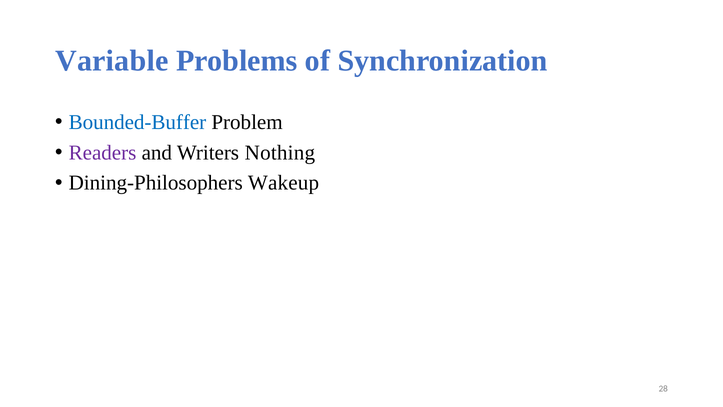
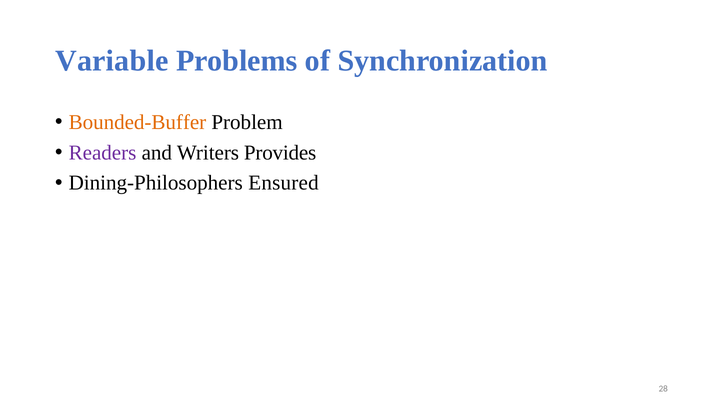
Bounded-Buffer colour: blue -> orange (137, 122)
Nothing: Nothing -> Provides (280, 152)
Wakeup: Wakeup -> Ensured (284, 183)
